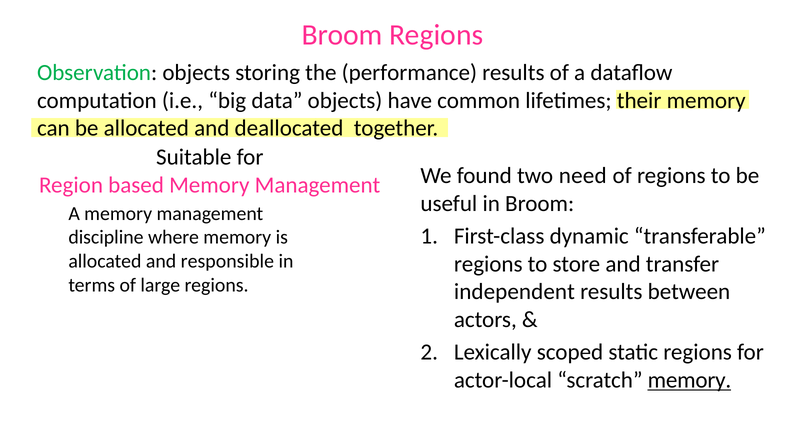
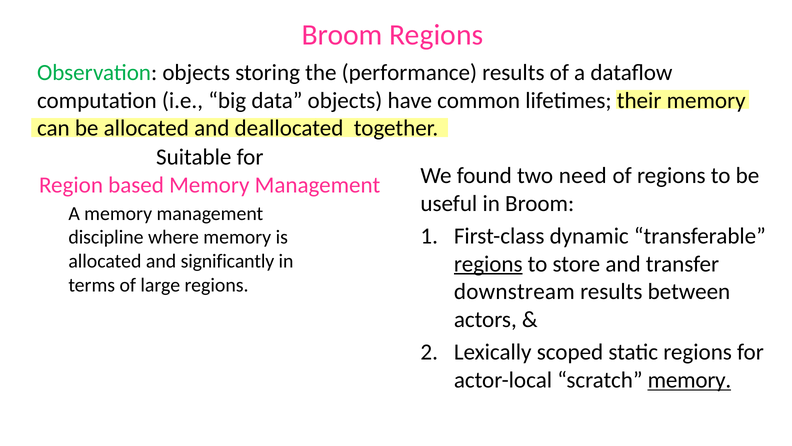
responsible: responsible -> significantly (227, 261)
regions underline: none -> present (488, 264)
independent: independent -> downstream (514, 291)
